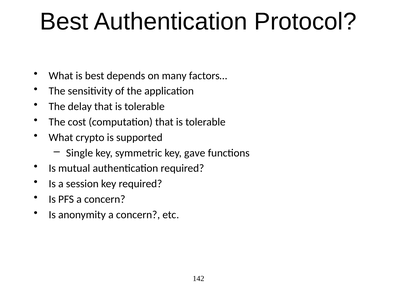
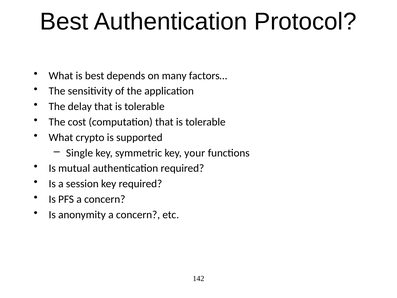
gave: gave -> your (195, 153)
